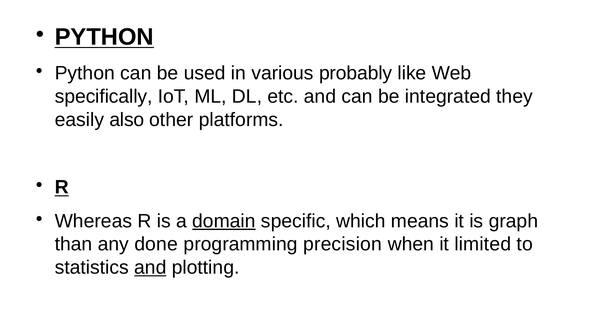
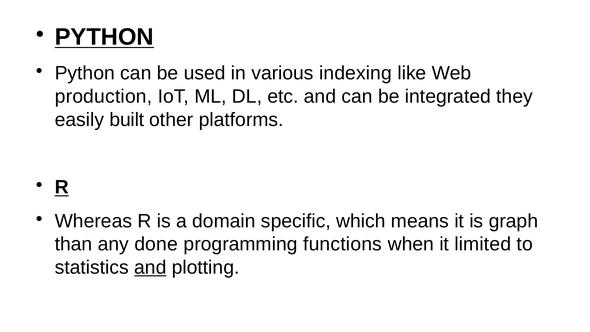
probably: probably -> indexing (355, 73)
specifically: specifically -> production (104, 96)
also: also -> built (127, 120)
domain underline: present -> none (224, 221)
precision: precision -> functions (343, 244)
